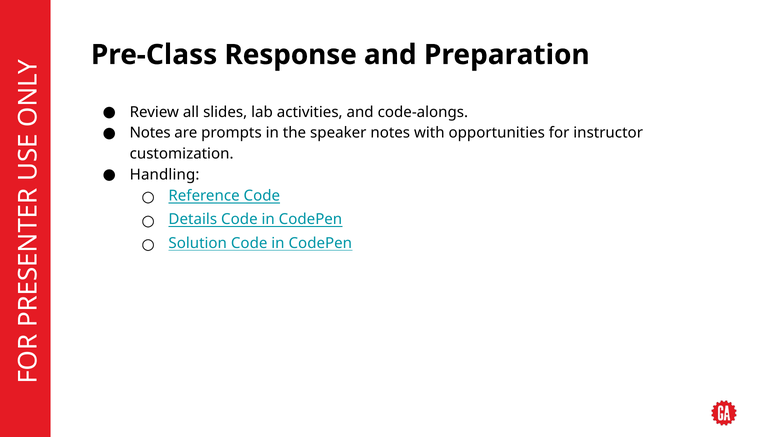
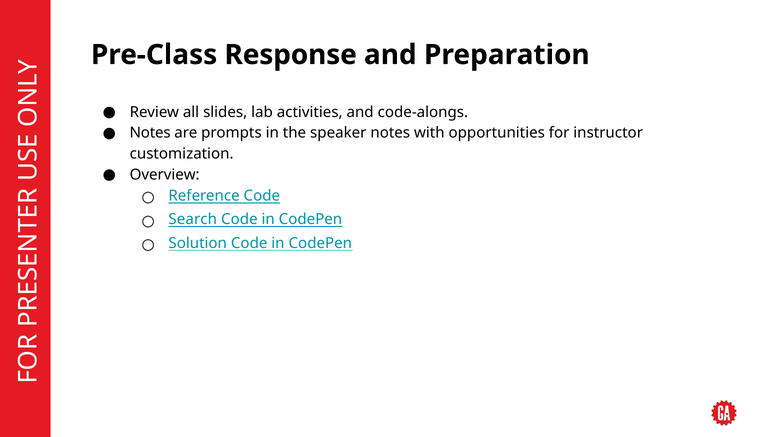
Handling: Handling -> Overview (165, 174)
Details: Details -> Search (193, 219)
